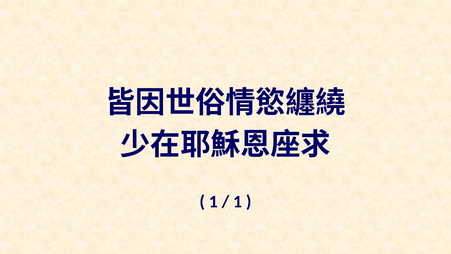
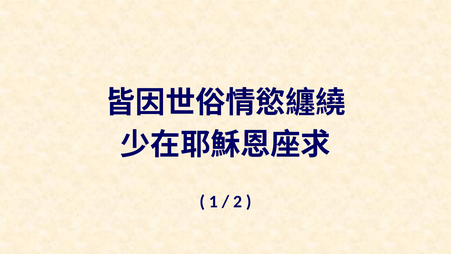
1: 1 -> 2 (238, 202)
